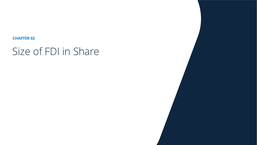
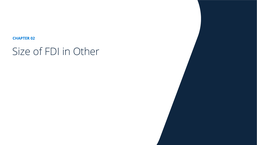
Share: Share -> Other (86, 52)
